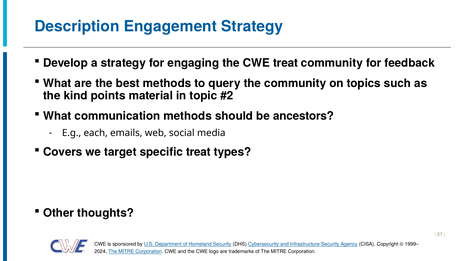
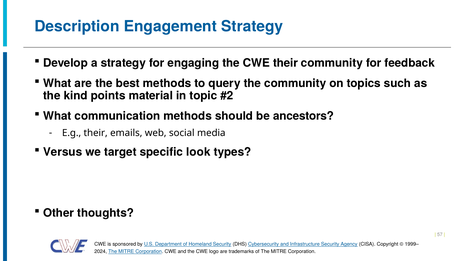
CWE treat: treat -> their (286, 63)
E.g each: each -> their (96, 133)
Covers: Covers -> Versus (63, 152)
specific treat: treat -> look (198, 152)
